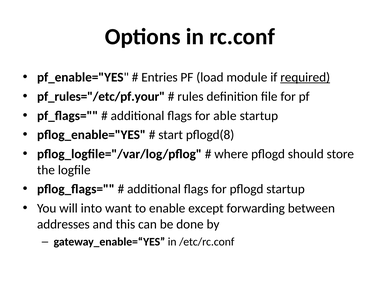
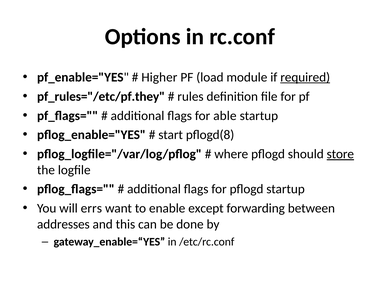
Entries: Entries -> Higher (159, 77)
pf_rules="/etc/pf.your: pf_rules="/etc/pf.your -> pf_rules="/etc/pf.they (101, 96)
store underline: none -> present (340, 154)
into: into -> errs (91, 208)
